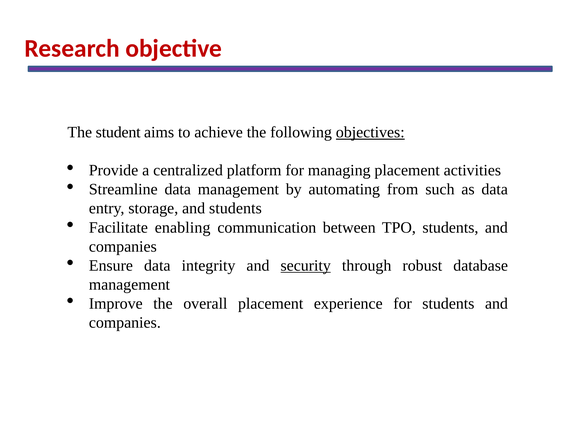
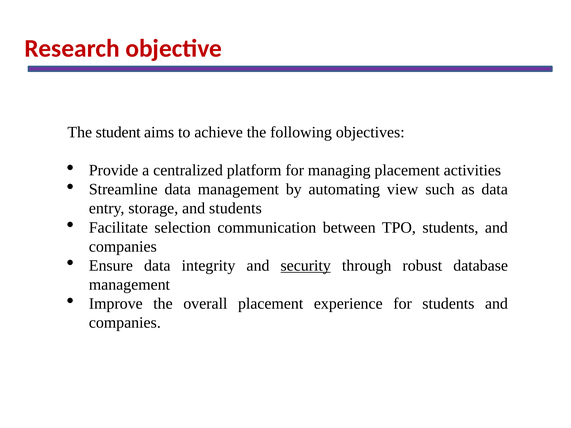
objectives underline: present -> none (370, 132)
from: from -> view (403, 189)
enabling: enabling -> selection (183, 228)
